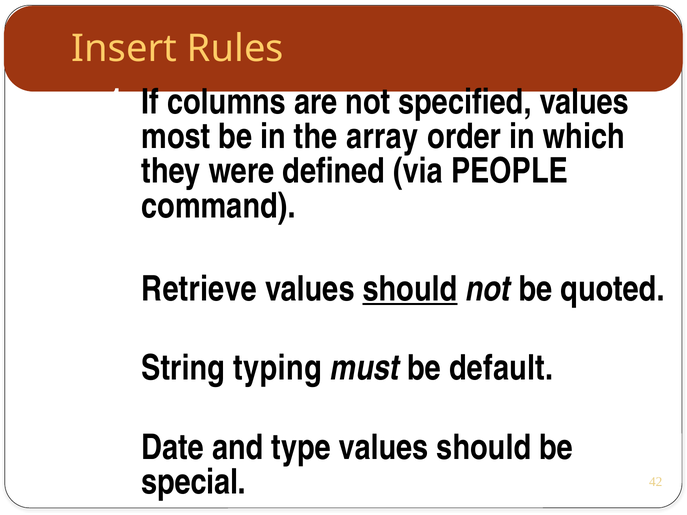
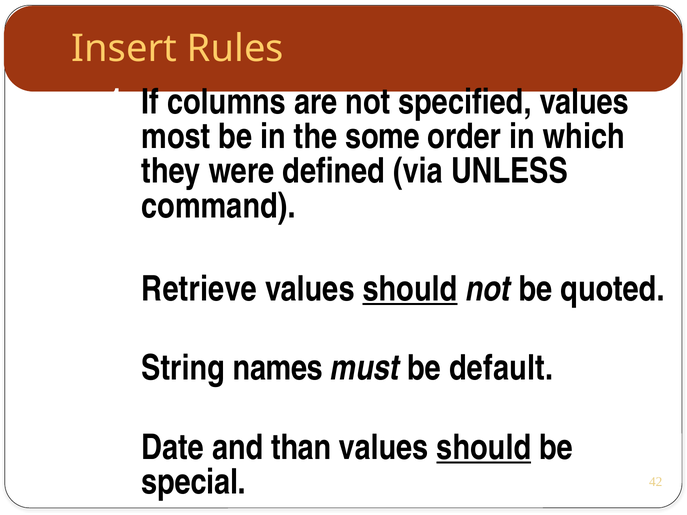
array: array -> some (383, 137)
PEOPLE: PEOPLE -> UNLESS (509, 171)
typing: typing -> names (278, 368)
type: type -> than (301, 448)
should underline: none -> present (484, 448)
